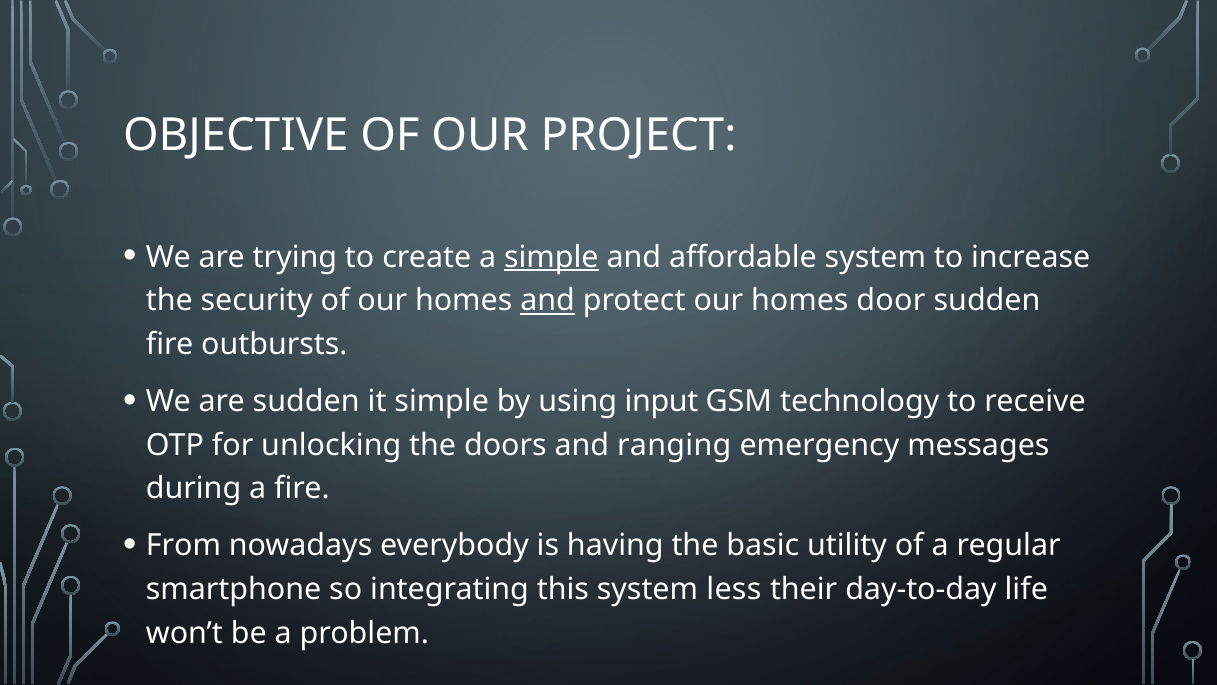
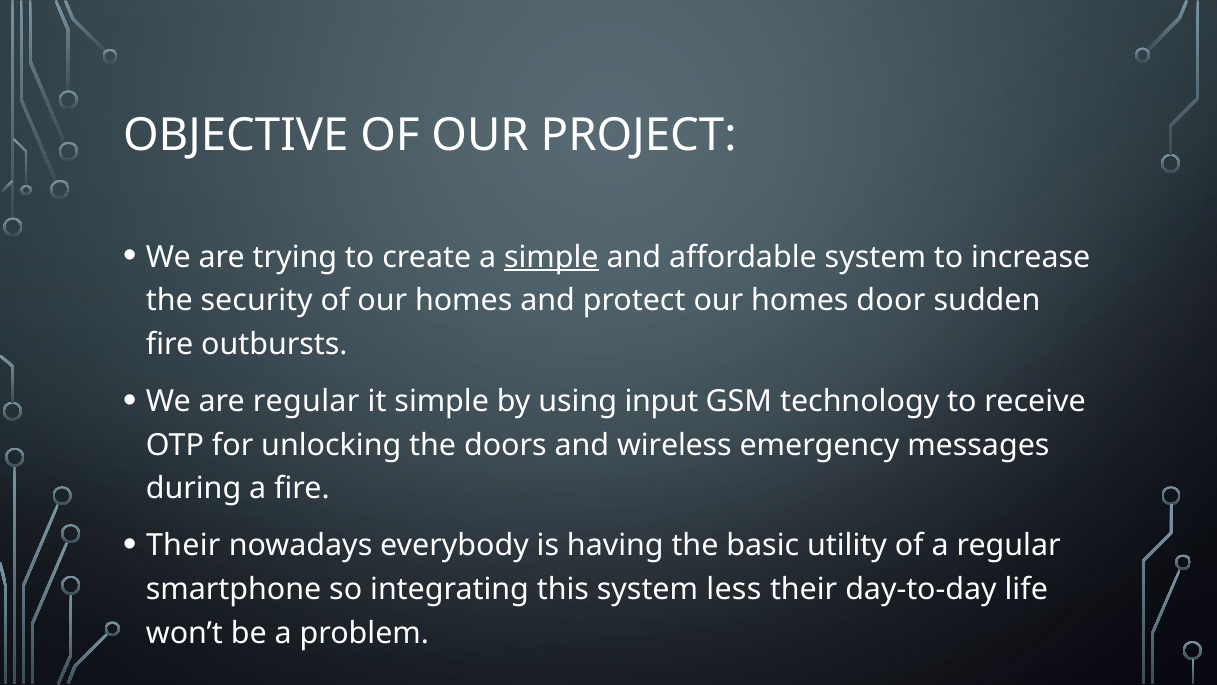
and underline: present -> none (548, 301)
are sudden: sudden -> regular (306, 401)
ranging: ranging -> wireless (674, 445)
From: From -> Their (183, 545)
